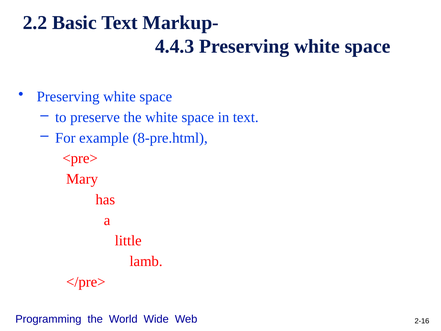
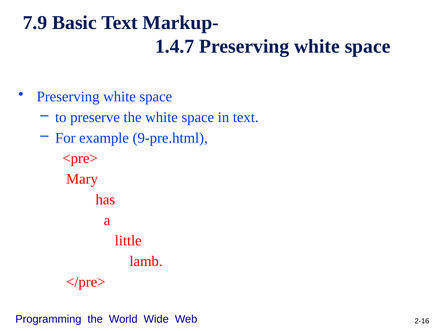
2.2: 2.2 -> 7.9 (35, 23)
4.4.3: 4.4.3 -> 1.4.7 (175, 46)
8-pre.html: 8-pre.html -> 9-pre.html (170, 138)
